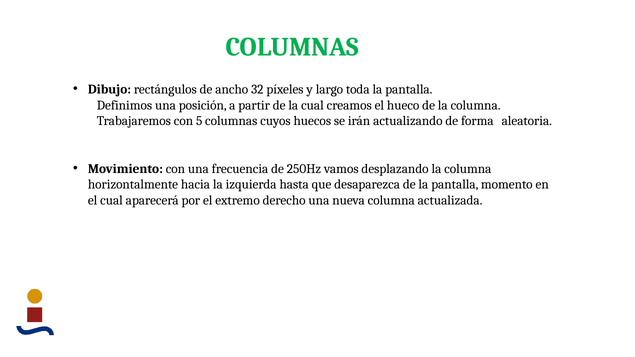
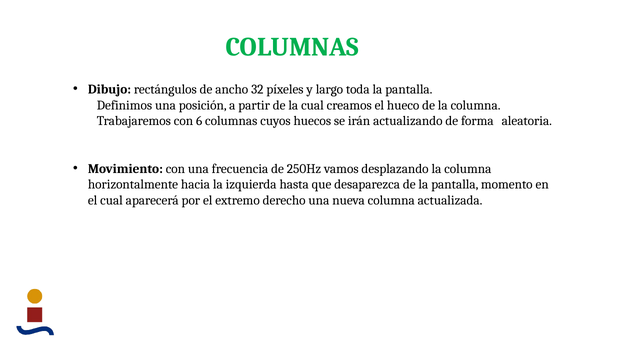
5: 5 -> 6 (199, 121)
